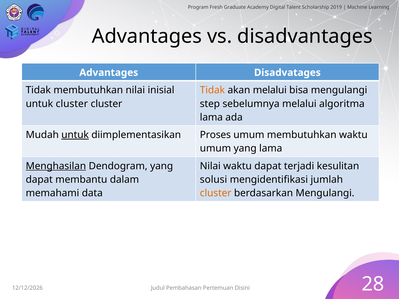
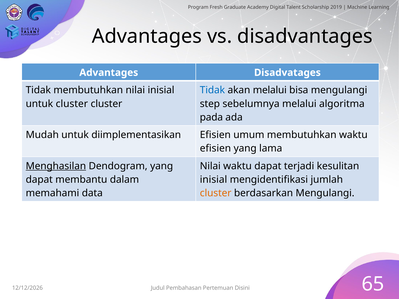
Tidak colour: orange -> blue (212, 90)
lama: lama -> pada (211, 117)
untuk underline: present -> none (75, 135)
diimplementasikan Proses: Proses -> Efisien (215, 135)
umum: umum -> efisien (215, 149)
solusi: solusi -> inisial (213, 180)
28: 28 -> 65 (373, 284)
